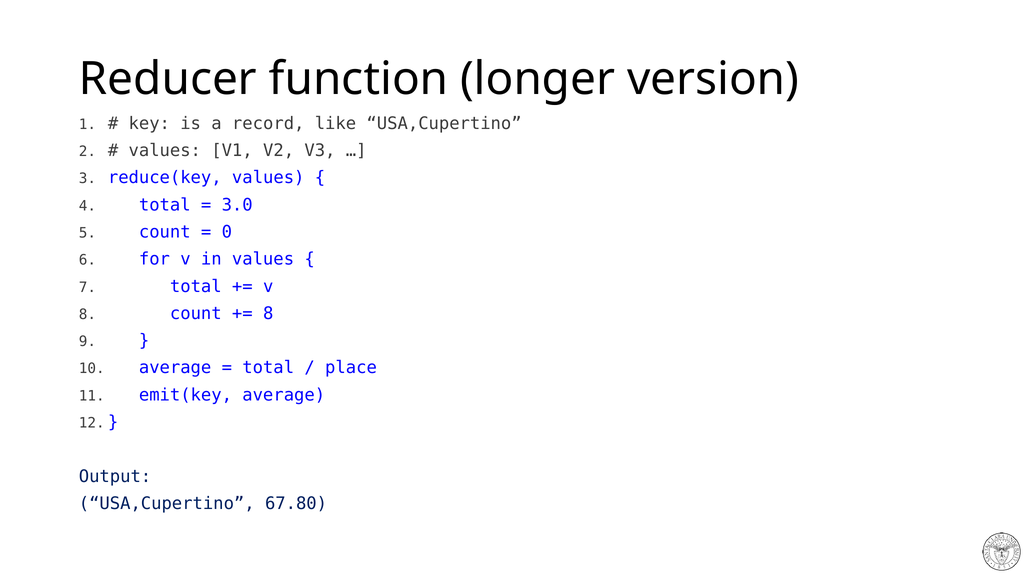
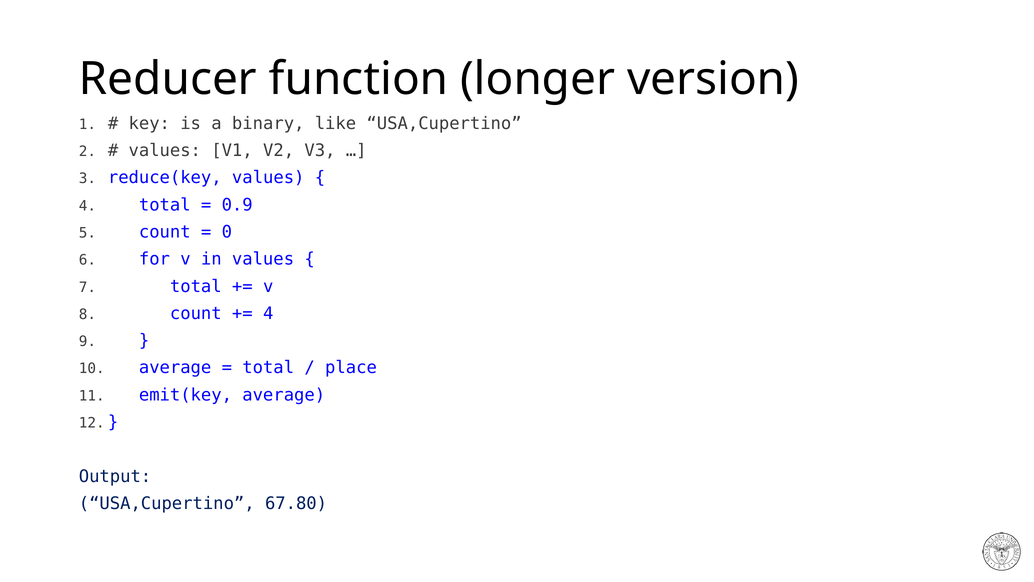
record: record -> binary (268, 123)
3.0: 3.0 -> 0.9 (237, 205)
8: 8 -> 4 (268, 313)
